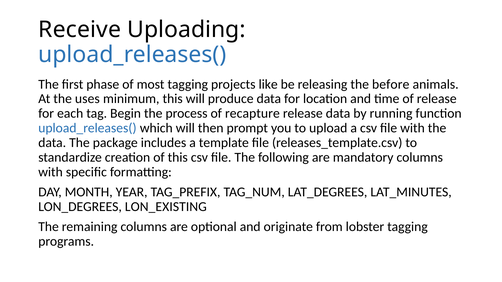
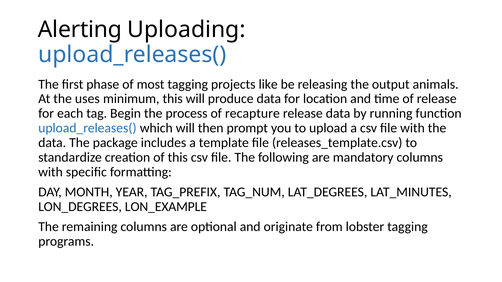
Receive: Receive -> Alerting (80, 30)
before: before -> output (391, 84)
LON_EXISTING: LON_EXISTING -> LON_EXAMPLE (166, 207)
